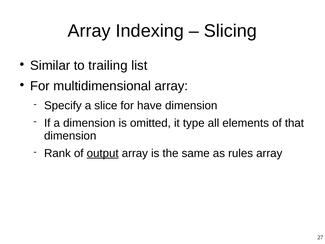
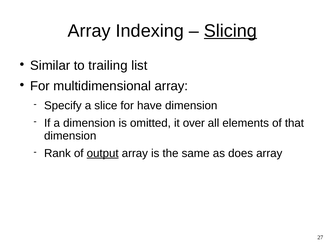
Slicing underline: none -> present (230, 31)
type: type -> over (194, 123)
rules: rules -> does (241, 153)
